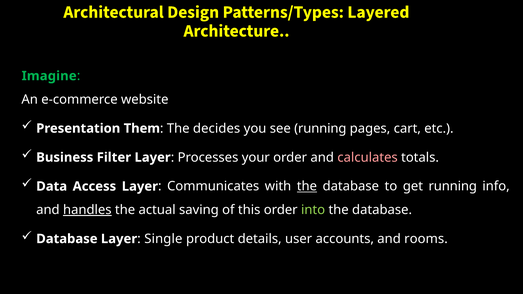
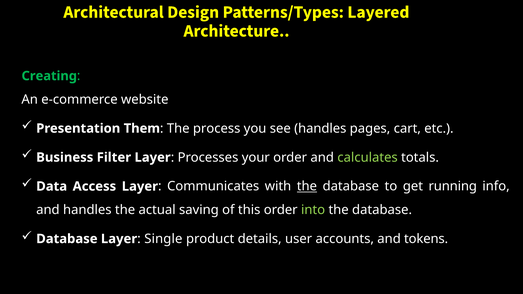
Imagine: Imagine -> Creating (49, 76)
decides: decides -> process (217, 128)
see running: running -> handles (320, 128)
calculates colour: pink -> light green (368, 157)
handles underline: present -> none (87, 210)
rooms: rooms -> tokens (426, 239)
